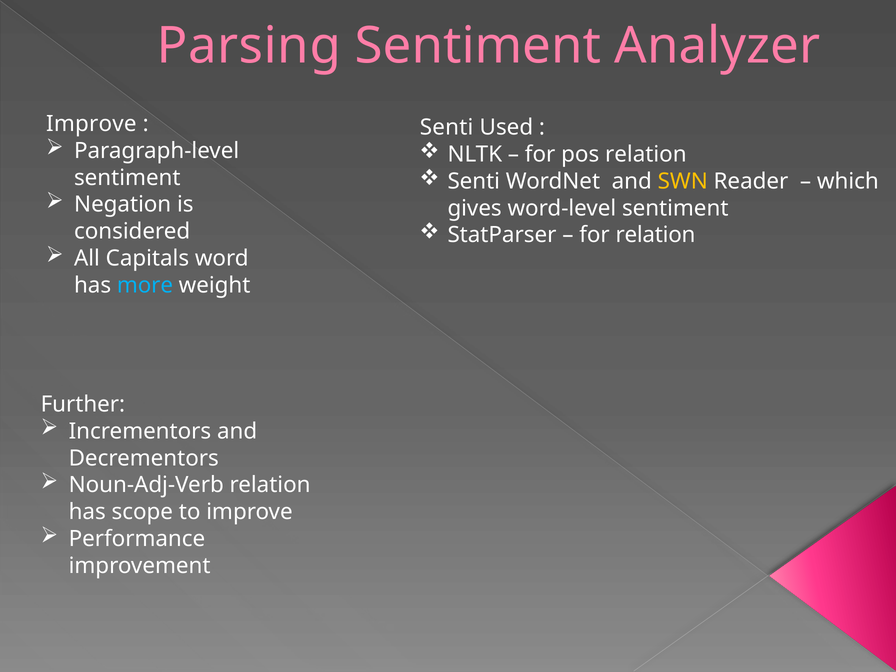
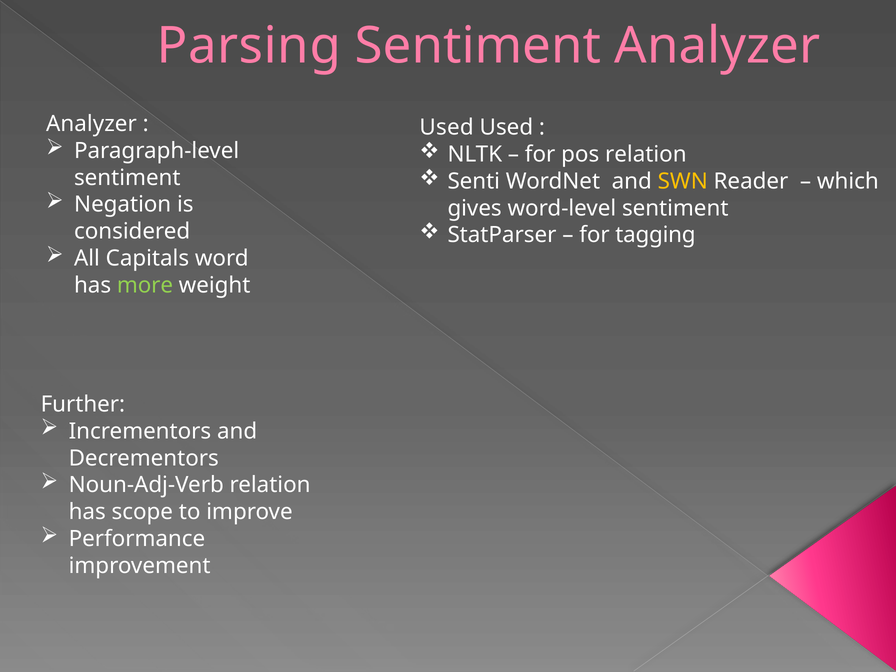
Improve: Improve -> Analyzer (91, 124)
Senti: Senti -> Used (447, 128)
for relation: relation -> tagging (655, 235)
more colour: light blue -> light green (145, 285)
